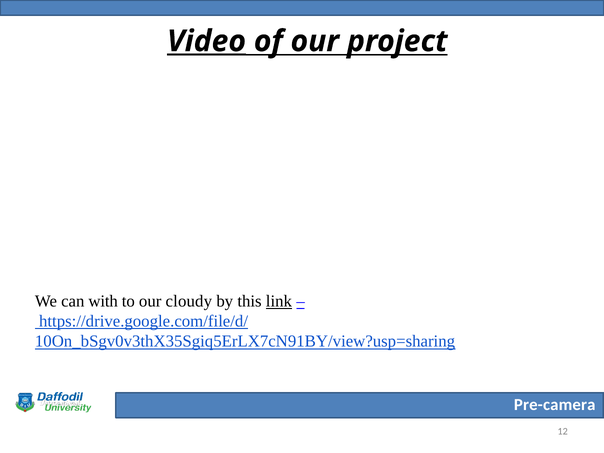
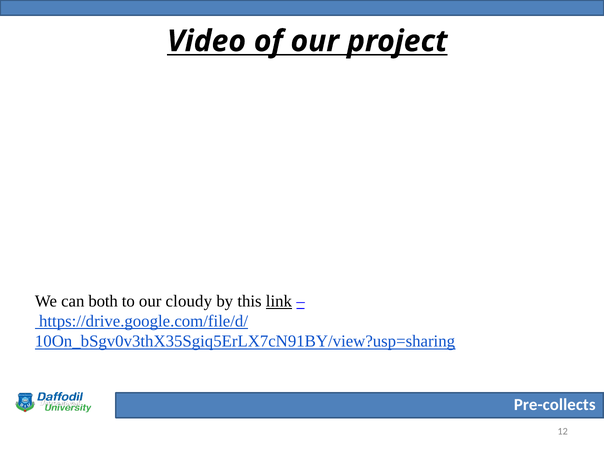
Video underline: present -> none (206, 41)
with: with -> both (103, 301)
Pre-camera: Pre-camera -> Pre-collects (555, 405)
